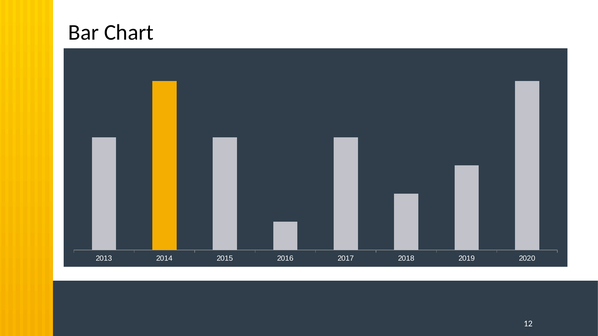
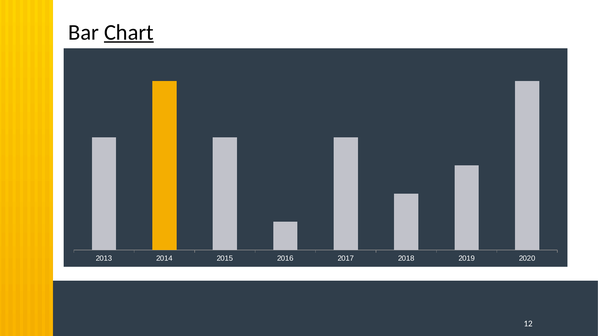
Chart underline: none -> present (129, 32)
